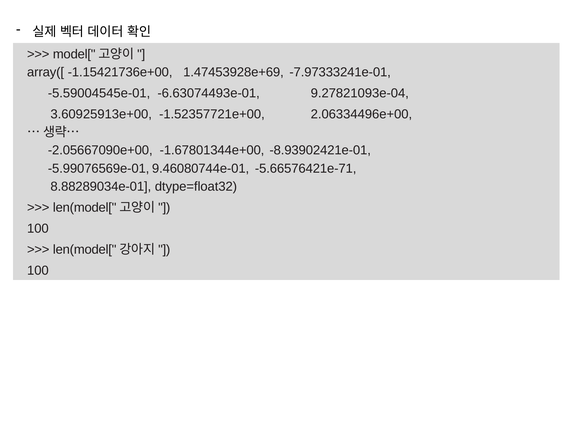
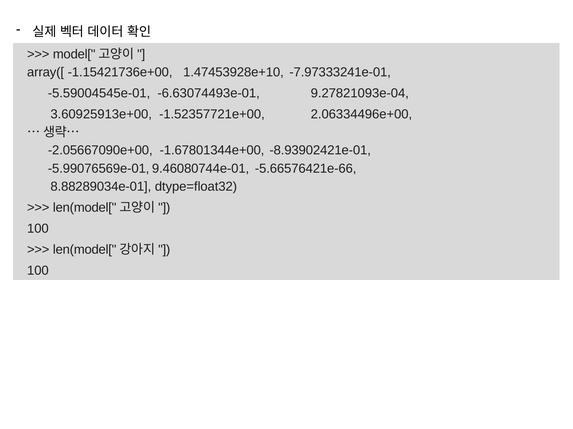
1.47453928e+69: 1.47453928e+69 -> 1.47453928e+10 (233, 72)
-5.66576421e-71: -5.66576421e-71 -> -5.66576421e-66 (306, 169)
